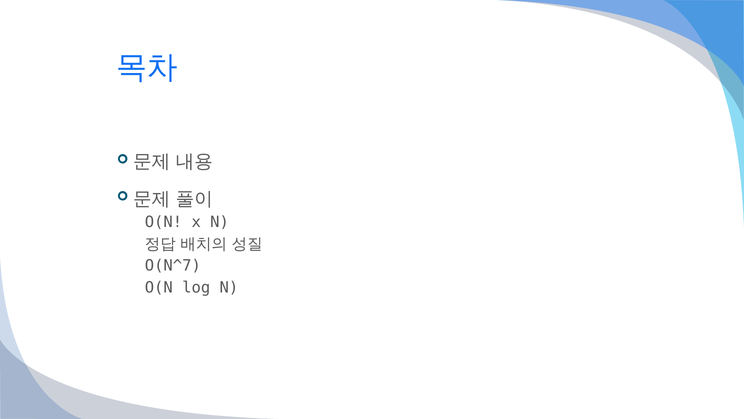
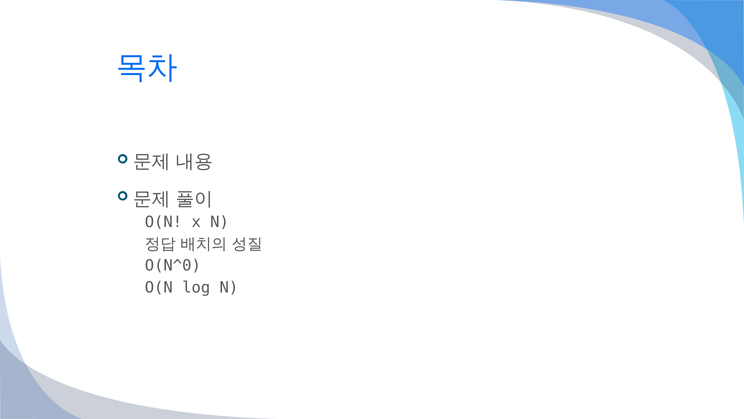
O(N^7: O(N^7 -> O(N^0 (173, 266)
